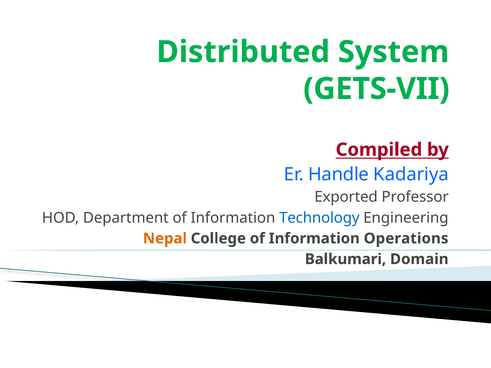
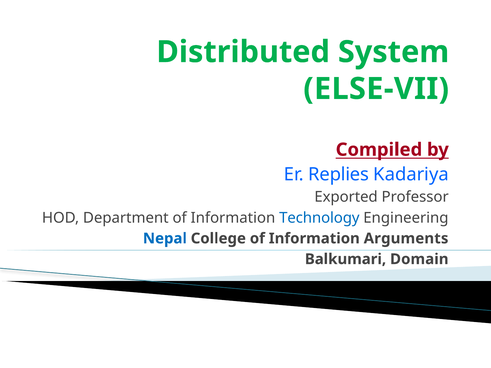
GETS-VII: GETS-VII -> ELSE-VII (376, 89)
Handle: Handle -> Replies (339, 175)
Nepal colour: orange -> blue (165, 239)
Operations: Operations -> Arguments (406, 239)
